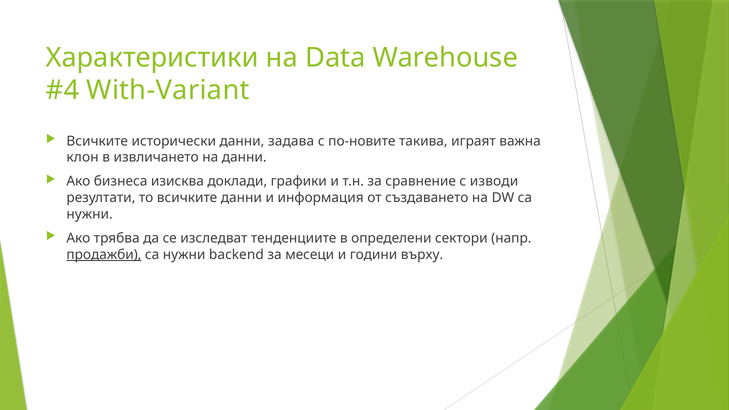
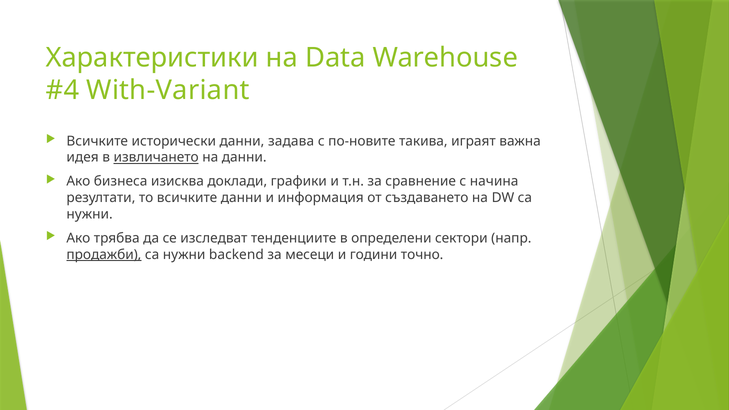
клон: клон -> идея (83, 157)
извличането underline: none -> present (156, 157)
изводи: изводи -> начина (494, 181)
върху: върху -> точно (422, 255)
